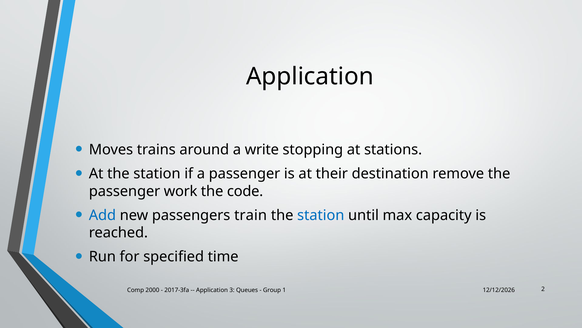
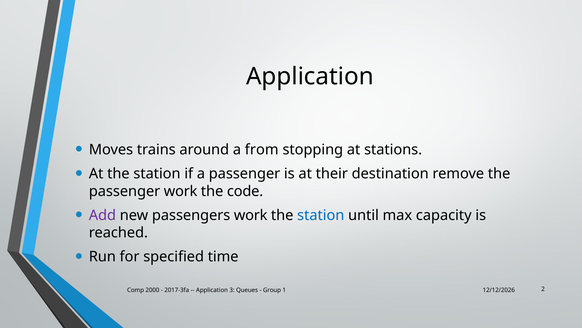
write: write -> from (262, 149)
Add colour: blue -> purple (102, 215)
passengers train: train -> work (251, 215)
